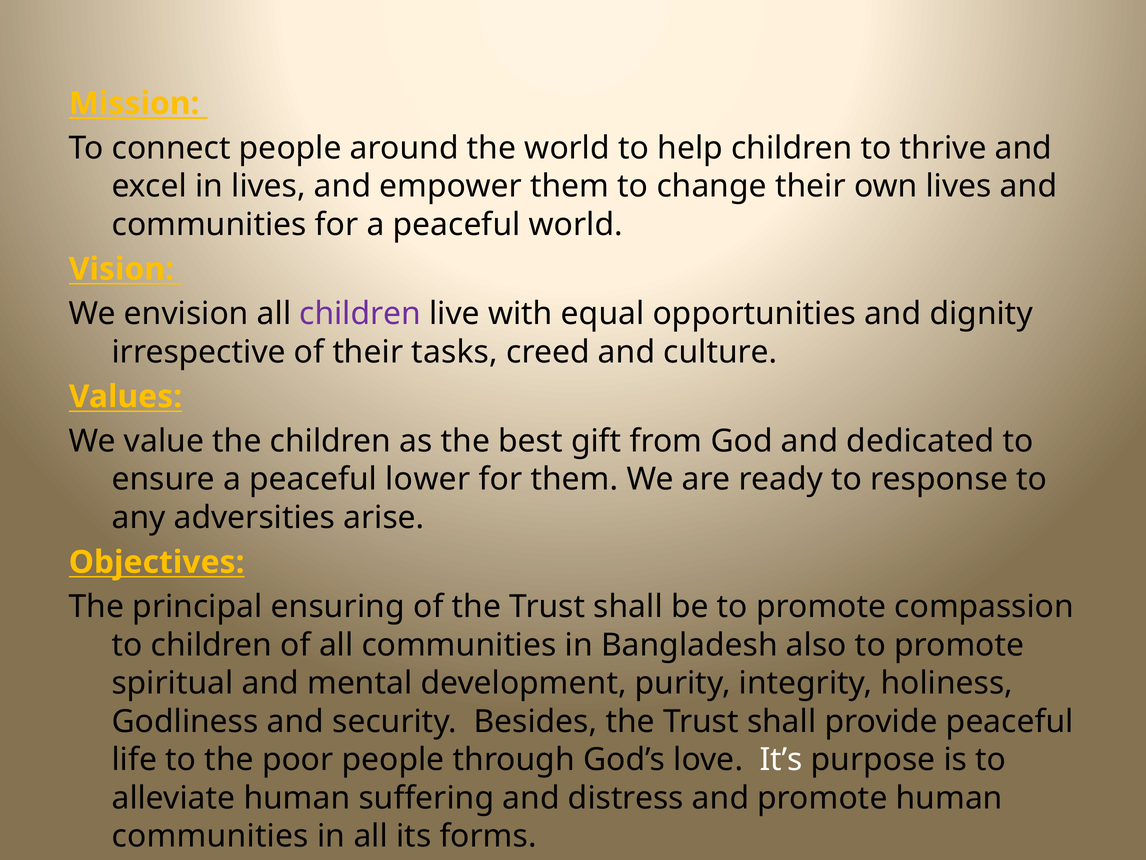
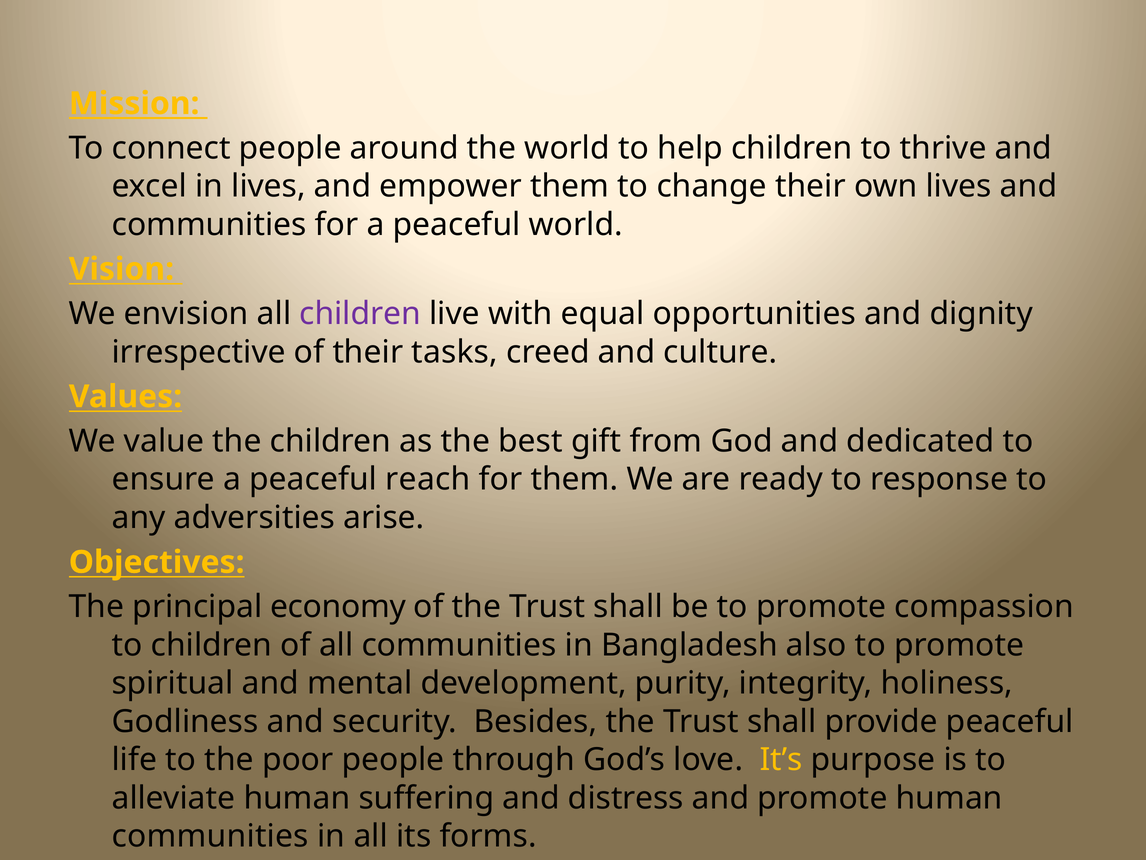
lower: lower -> reach (428, 479)
ensuring: ensuring -> economy (338, 607)
It’s colour: white -> yellow (781, 759)
